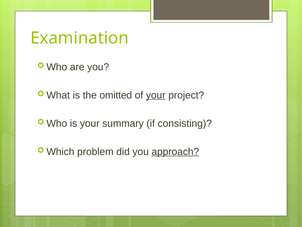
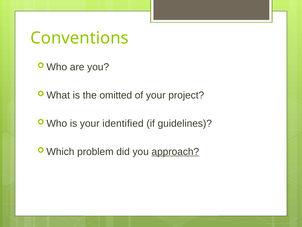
Examination: Examination -> Conventions (80, 38)
your underline: present -> none (156, 95)
summary: summary -> identified (123, 123)
consisting: consisting -> guidelines (185, 123)
